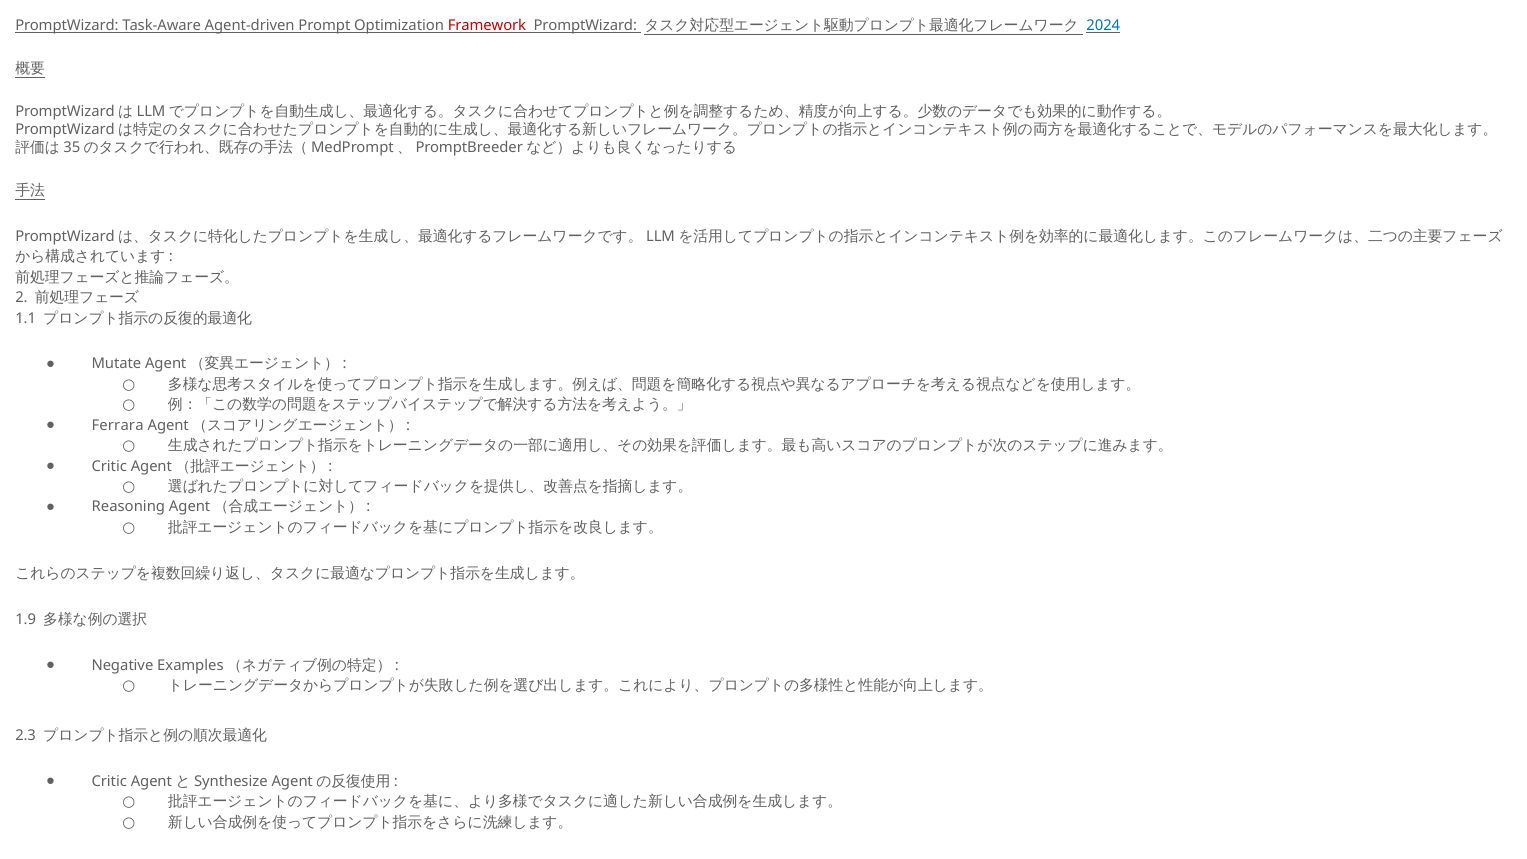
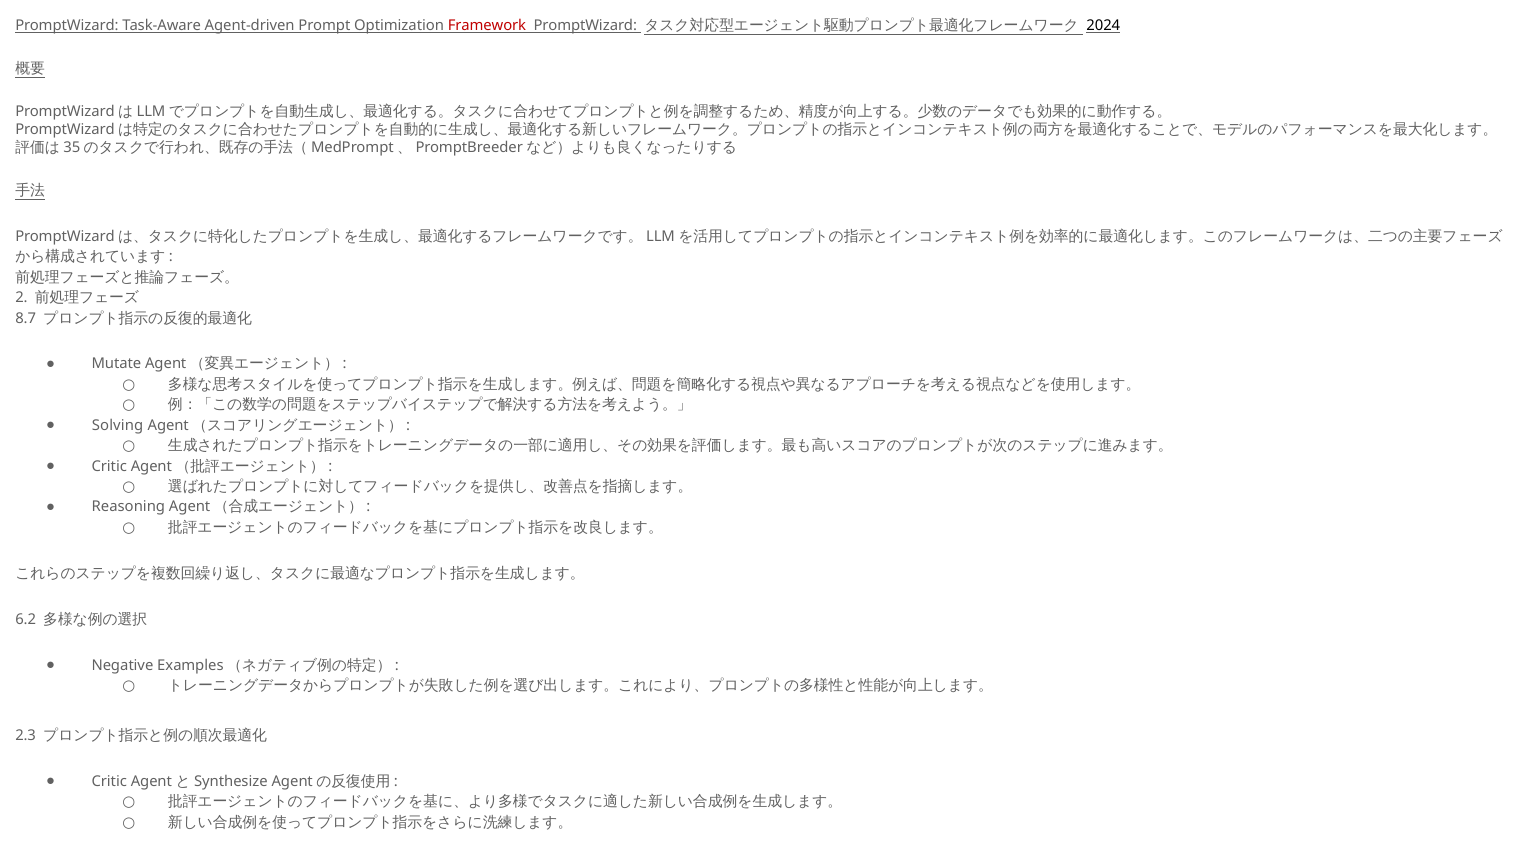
2024 colour: blue -> black (1103, 25)
1.1: 1.1 -> 8.7 (26, 318)
Ferrara: Ferrara -> Solving (118, 425)
1.9: 1.9 -> 6.2 (26, 619)
